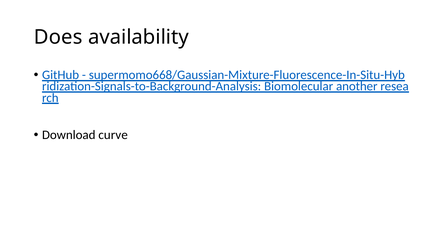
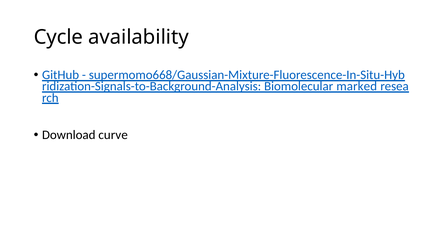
Does: Does -> Cycle (58, 37)
another: another -> marked (357, 86)
